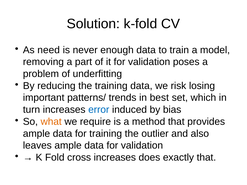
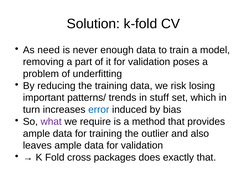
best: best -> stuff (159, 98)
what colour: orange -> purple (51, 122)
cross increases: increases -> packages (115, 158)
